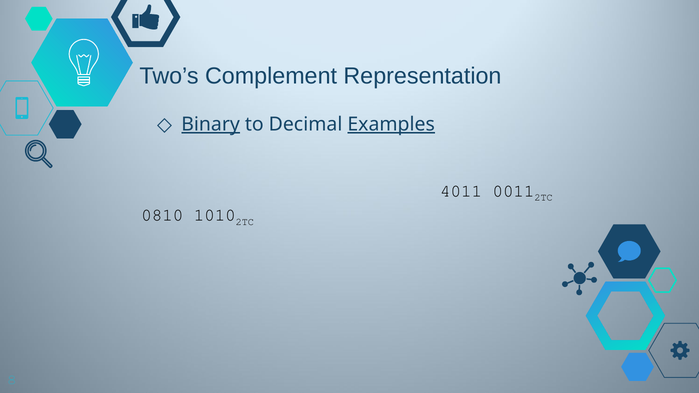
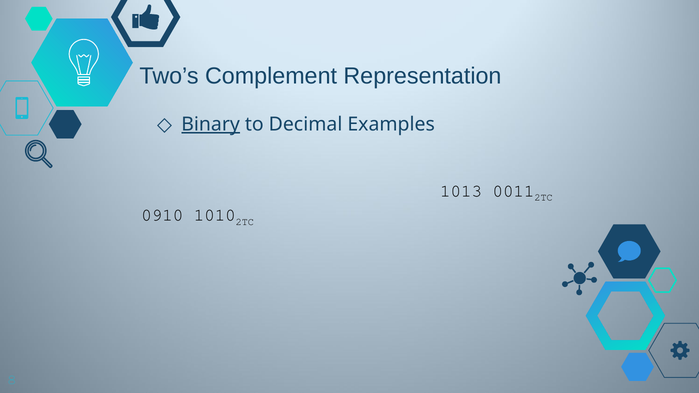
Examples underline: present -> none (391, 124)
4011: 4011 -> 1013 (461, 191)
0810: 0810 -> 0910 (162, 215)
